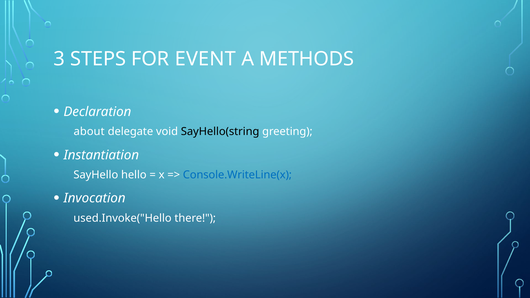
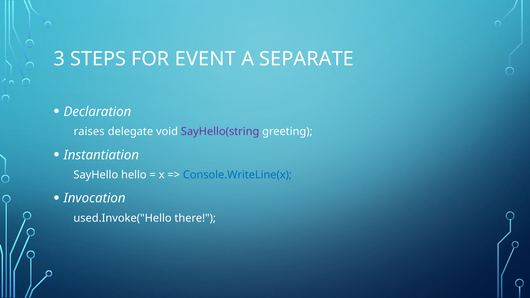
METHODS: METHODS -> SEPARATE (307, 59)
about: about -> raises (89, 132)
SayHello(string colour: black -> purple (220, 132)
